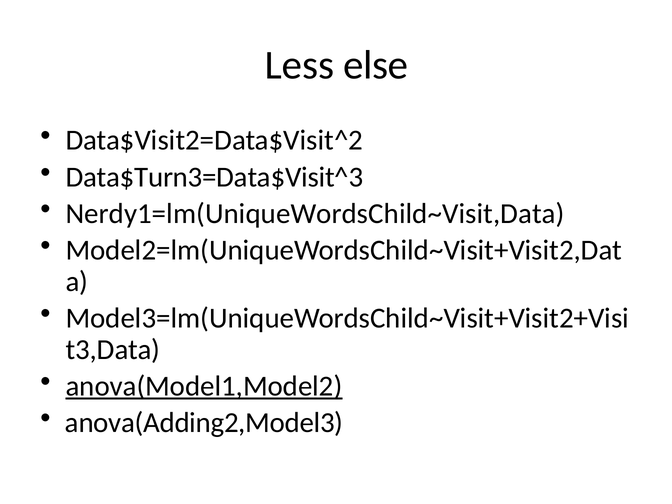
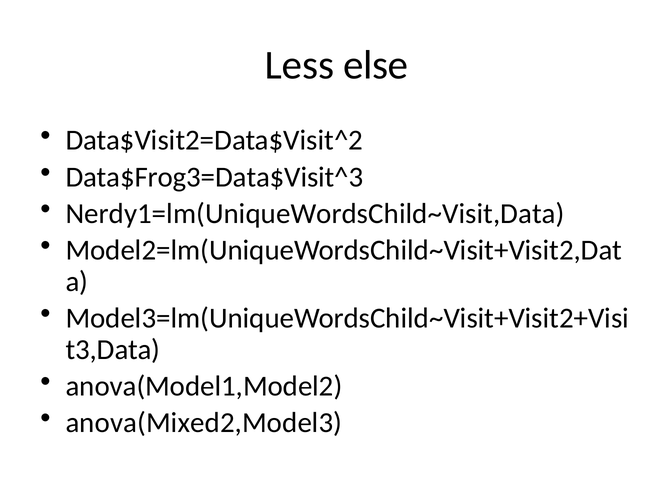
Data$Turn3=Data$Visit^3: Data$Turn3=Data$Visit^3 -> Data$Frog3=Data$Visit^3 (214, 177)
anova(Model1,Model2 underline: present -> none (204, 386)
anova(Adding2,Model3: anova(Adding2,Model3 -> anova(Mixed2,Model3 (204, 423)
